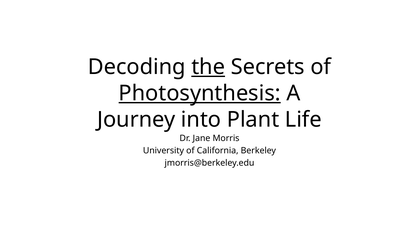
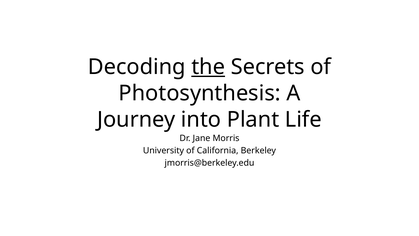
Photosynthesis underline: present -> none (200, 93)
